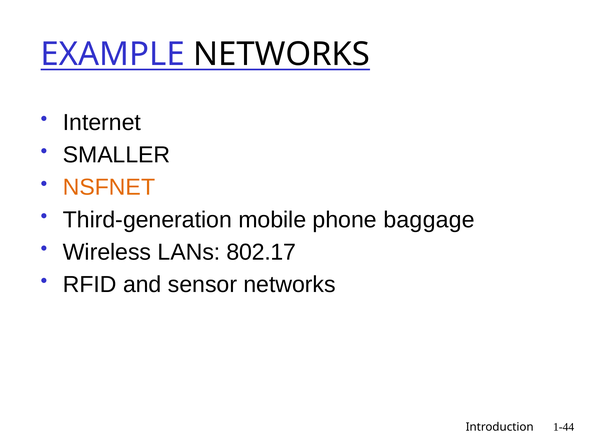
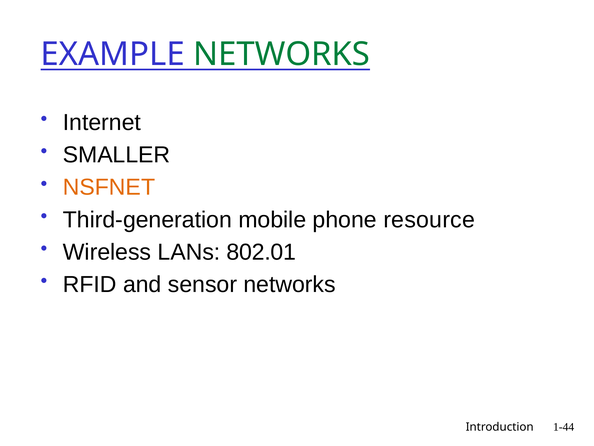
NETWORKS colour: black -> green (282, 54)
baggage: baggage -> resource (429, 219)
802.17: 802.17 -> 802.01 (261, 252)
